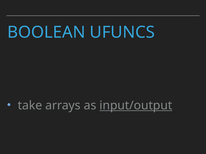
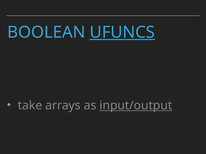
UFUNCS underline: none -> present (122, 32)
